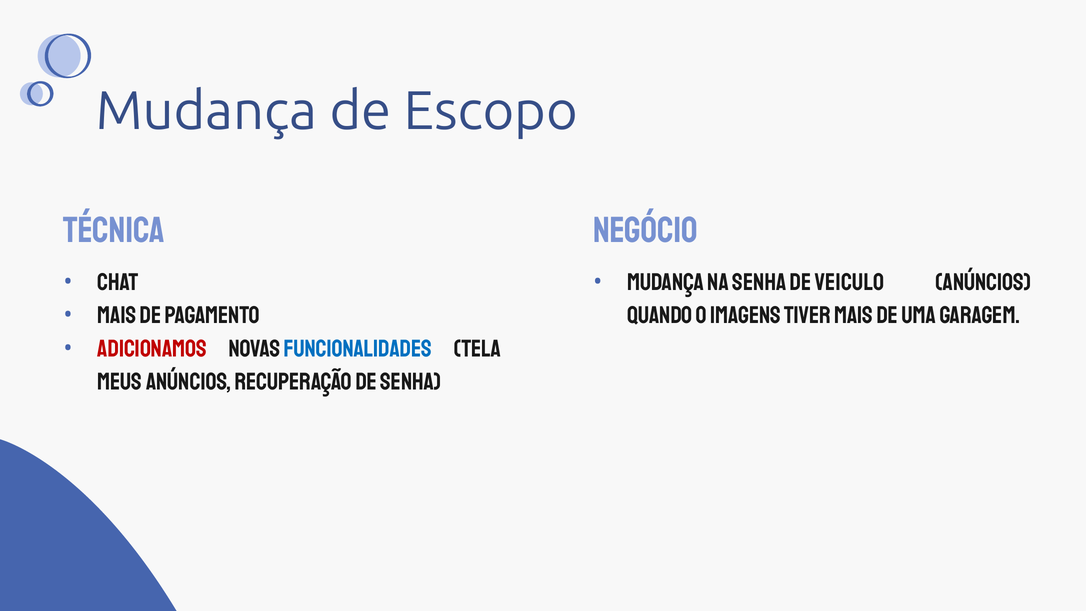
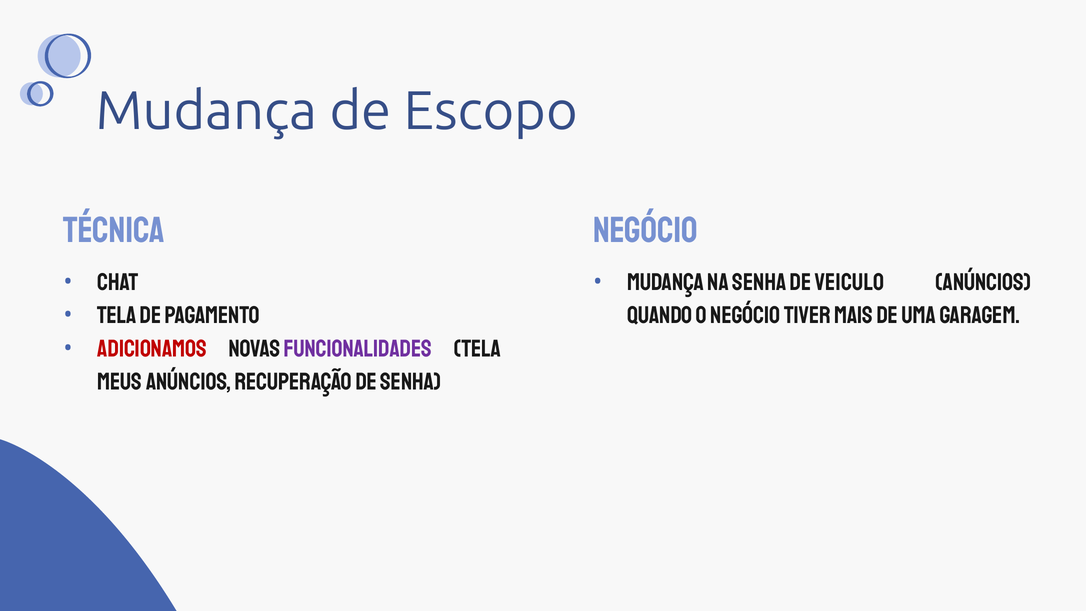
o imagens: imagens -> negócio (745, 315)
Mais: Mais -> Tela (117, 315)
funcionalidades colour: blue -> purple (358, 349)
